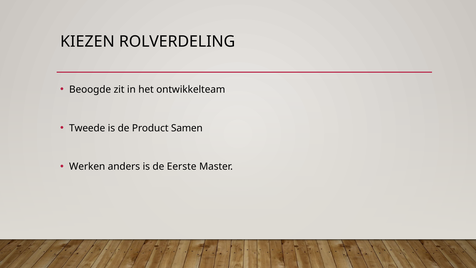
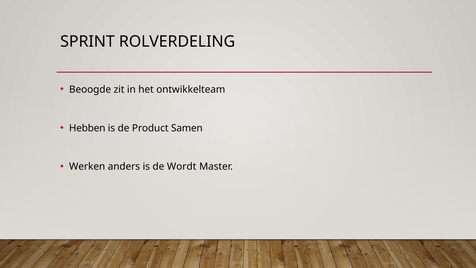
KIEZEN: KIEZEN -> SPRINT (88, 42)
Tweede: Tweede -> Hebben (87, 128)
Eerste: Eerste -> Wordt (182, 166)
